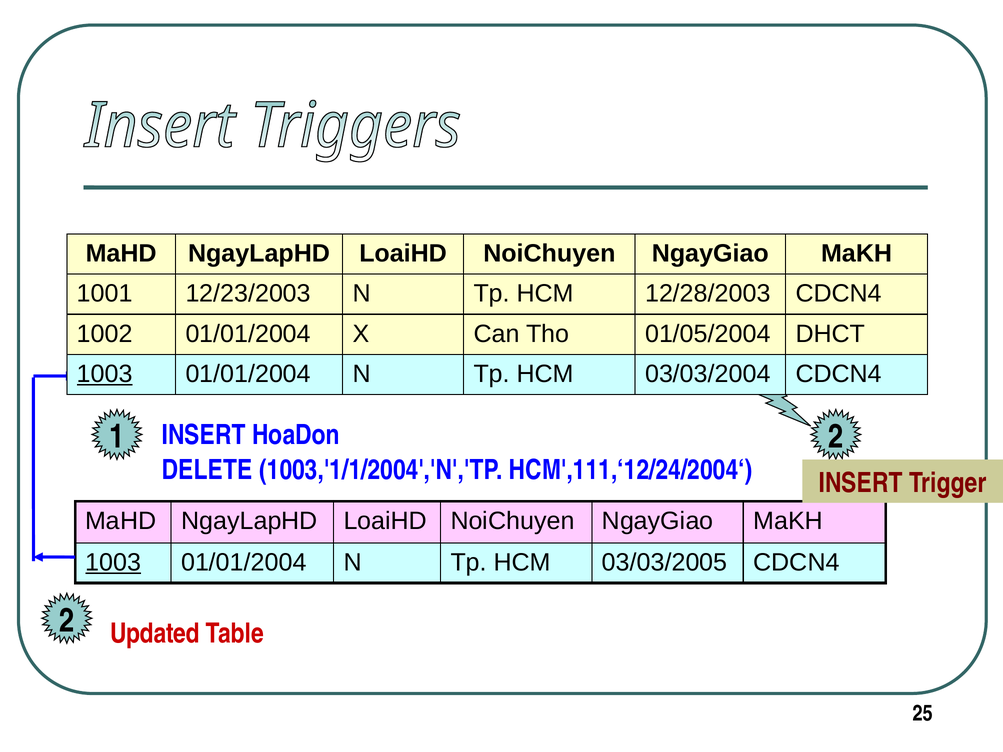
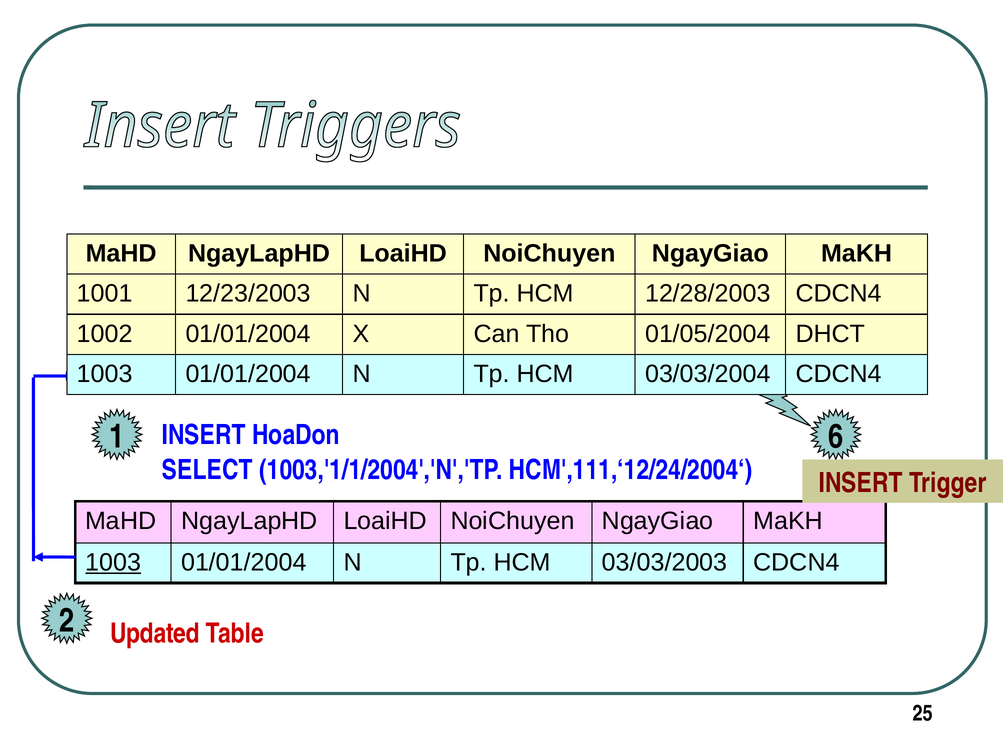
1003 underline: present -> none (105, 374)
1 2: 2 -> 6 (836, 437)
DELETE: DELETE -> SELECT (207, 470)
03/03/2005: 03/03/2005 -> 03/03/2003 (665, 563)
